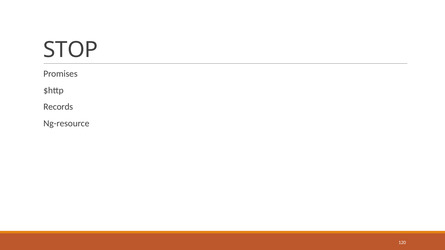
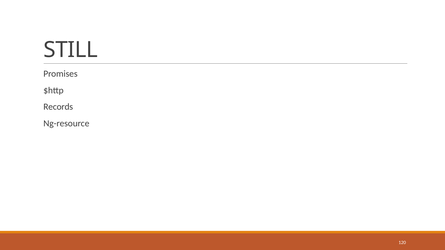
STOP: STOP -> STILL (71, 50)
